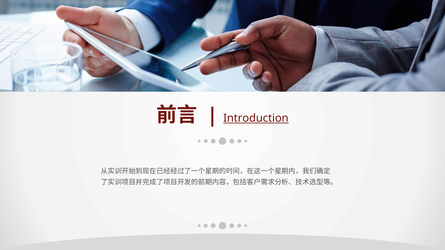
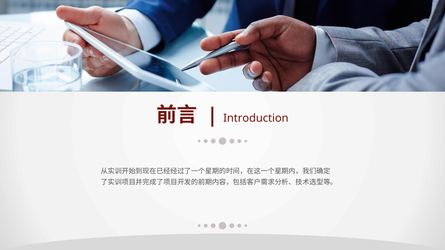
Introduction underline: present -> none (256, 118)
